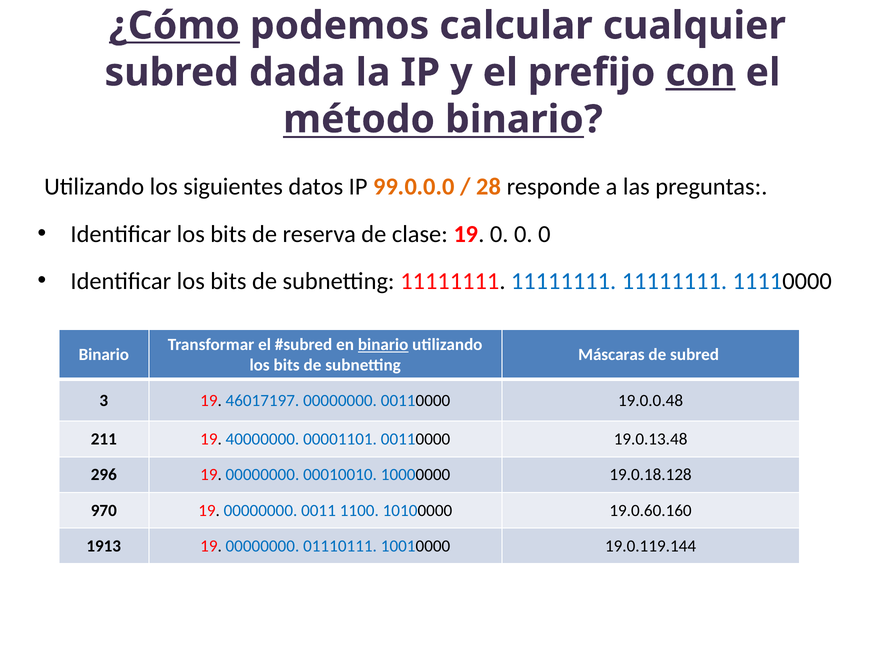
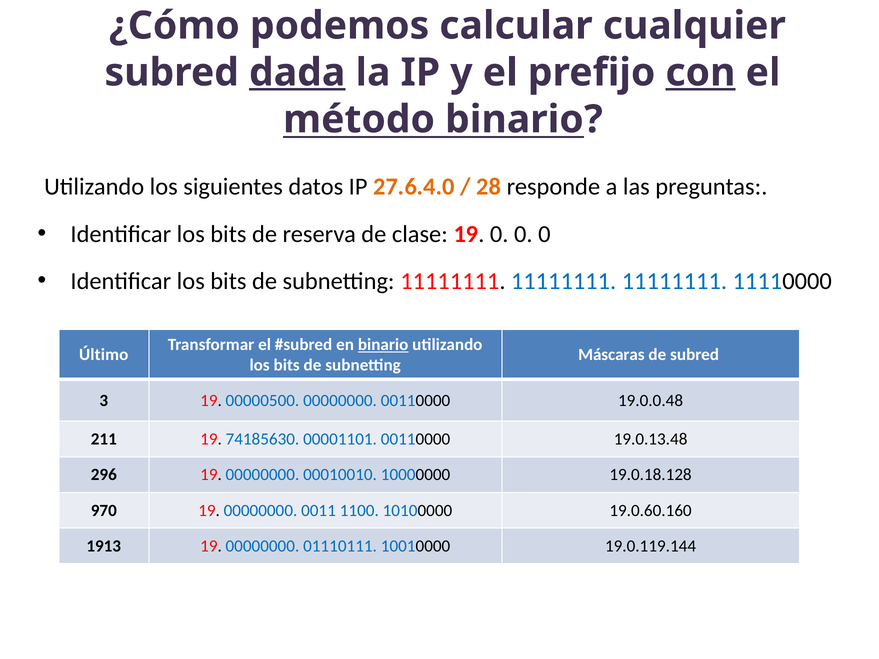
¿Cómo underline: present -> none (174, 26)
dada underline: none -> present (297, 73)
99.0.0.0: 99.0.0.0 -> 27.6.4.0 (414, 187)
Binario: Binario -> Último (104, 355)
46017197: 46017197 -> 00000500 (262, 401)
40000000: 40000000 -> 74185630 (262, 439)
